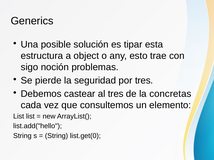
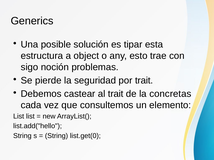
por tres: tres -> trait (144, 81)
al tres: tres -> trait (116, 94)
